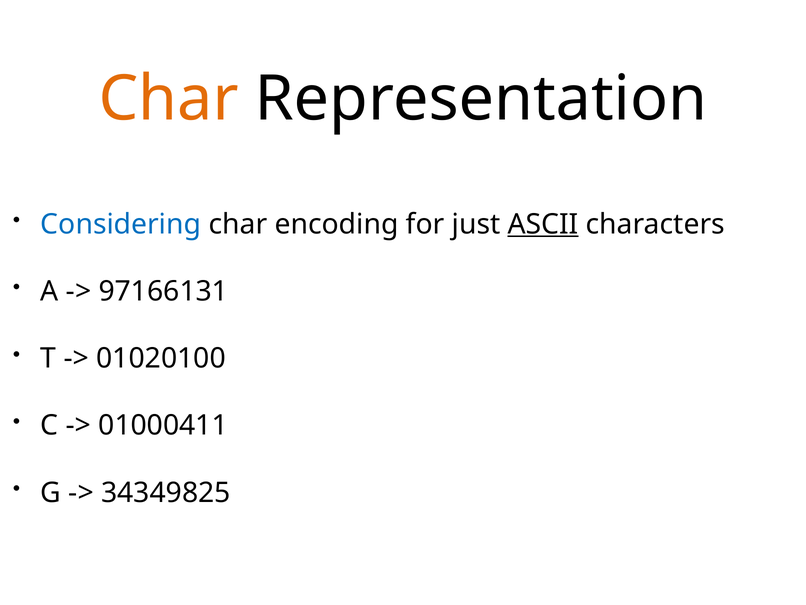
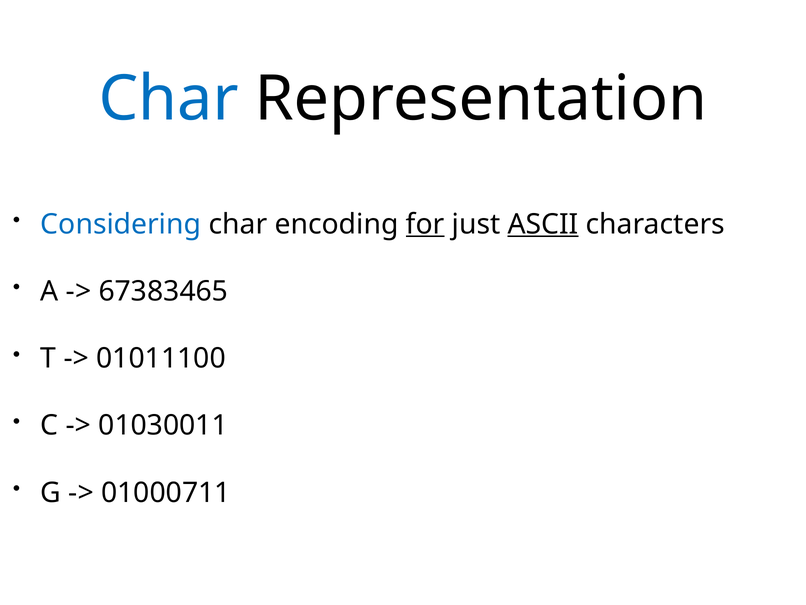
Char colour: orange -> blue (169, 99)
for underline: none -> present (425, 224)
97166131: 97166131 -> 67383465 (163, 291)
01020100: 01020100 -> 01011100 (161, 358)
01000411: 01000411 -> 01030011 (163, 425)
34349825: 34349825 -> 01000711 (166, 492)
